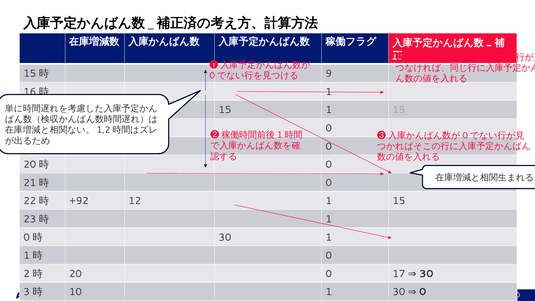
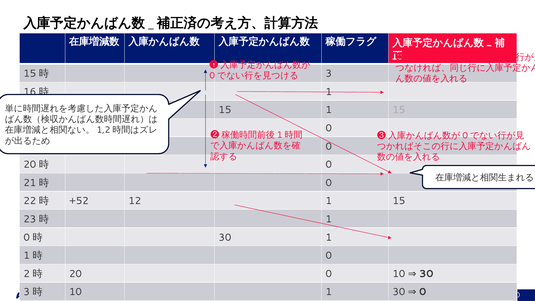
9: 9 -> 3 (329, 74)
+92: +92 -> +52 (79, 201)
0 17: 17 -> 10 (399, 274)
